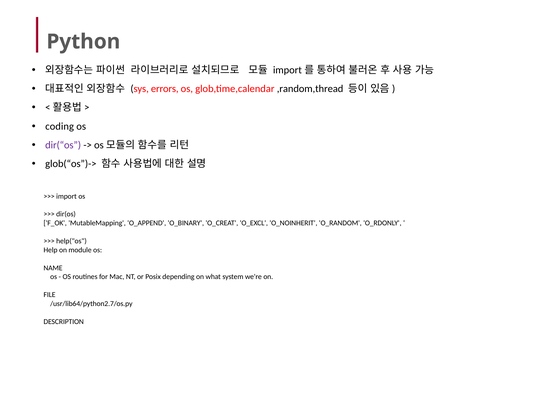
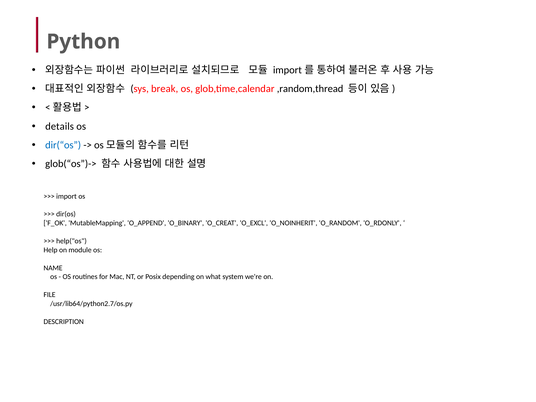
errors: errors -> break (165, 89)
coding: coding -> details (60, 126)
dir(“os colour: purple -> blue (63, 145)
